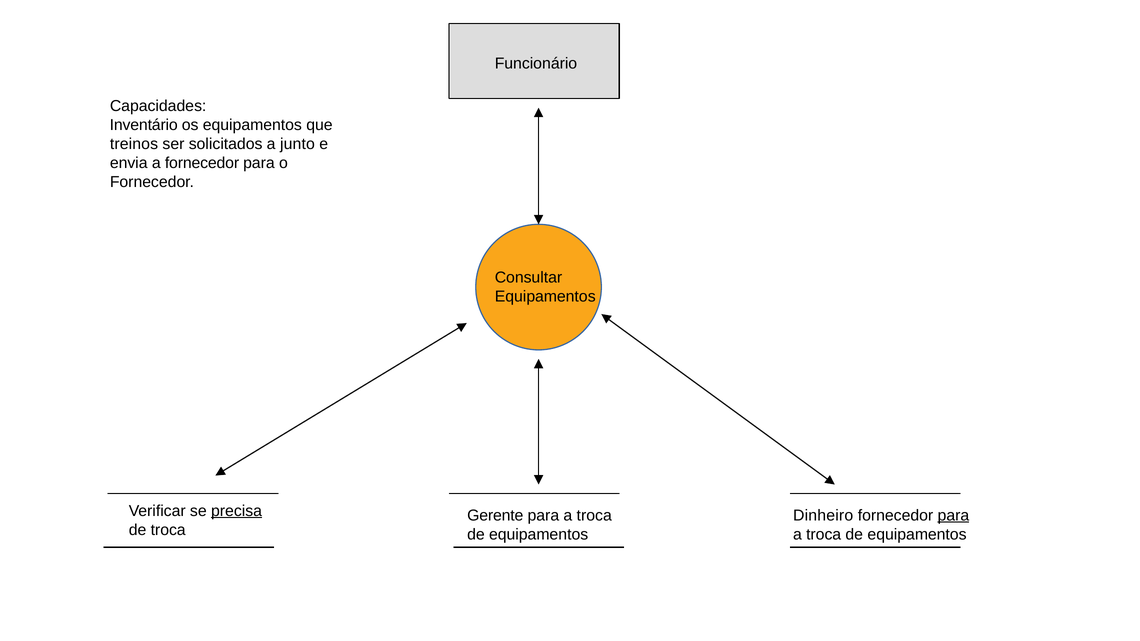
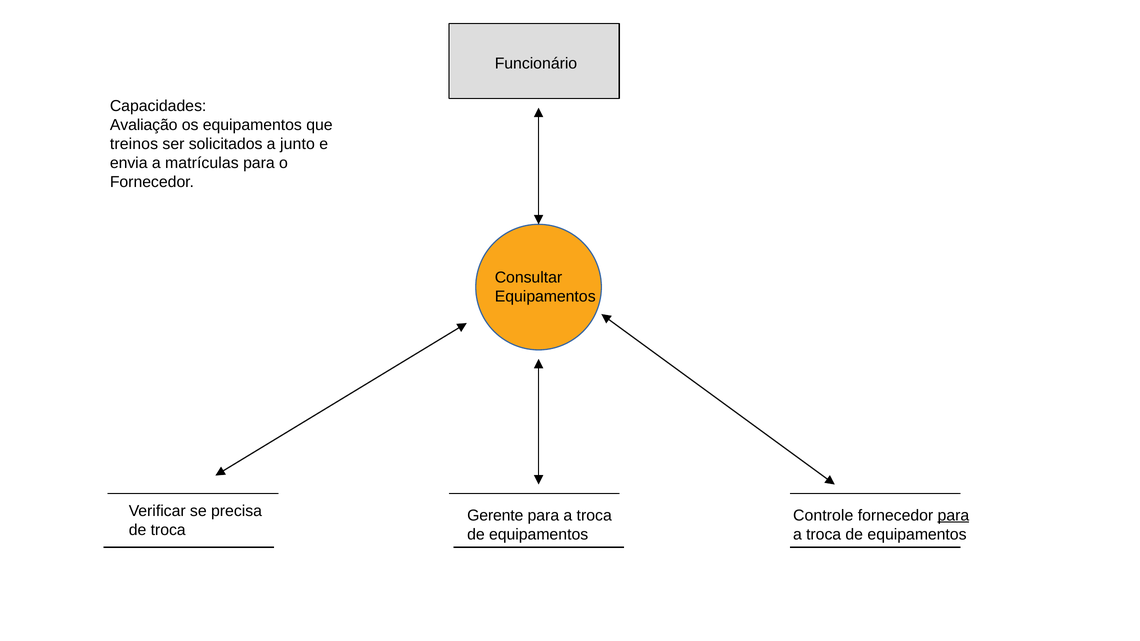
Inventário: Inventário -> Avaliação (144, 125)
a fornecedor: fornecedor -> matrículas (202, 163)
precisa underline: present -> none (237, 511)
Dinheiro: Dinheiro -> Controle (823, 516)
